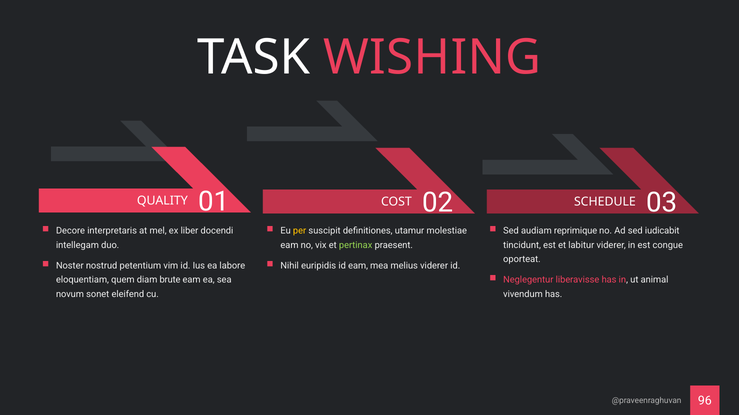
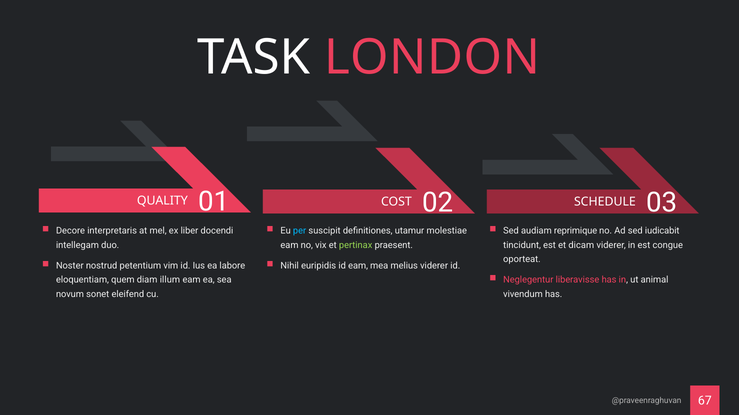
WISHING: WISHING -> LONDON (432, 57)
per colour: yellow -> light blue (300, 231)
labitur: labitur -> dicam (581, 245)
brute: brute -> illum (170, 280)
96: 96 -> 67 (705, 401)
